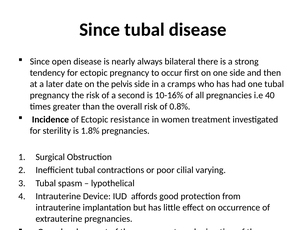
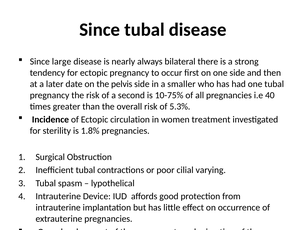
open: open -> large (62, 61)
cramps: cramps -> smaller (181, 84)
10-16%: 10-16% -> 10-75% (169, 95)
0.8%: 0.8% -> 5.3% (180, 106)
resistance: resistance -> circulation (130, 119)
